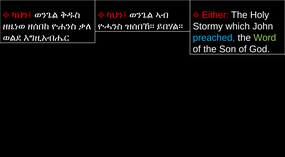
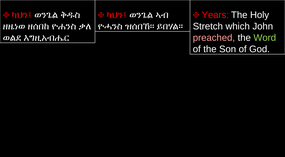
Either: Either -> Years (215, 15)
Stormy: Stormy -> Stretch (208, 26)
preached colour: light blue -> pink (214, 38)
